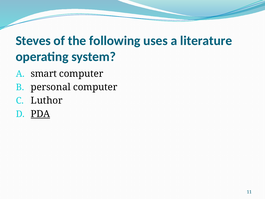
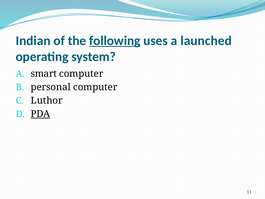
Steves: Steves -> Indian (33, 41)
following underline: none -> present (115, 41)
literature: literature -> launched (206, 41)
